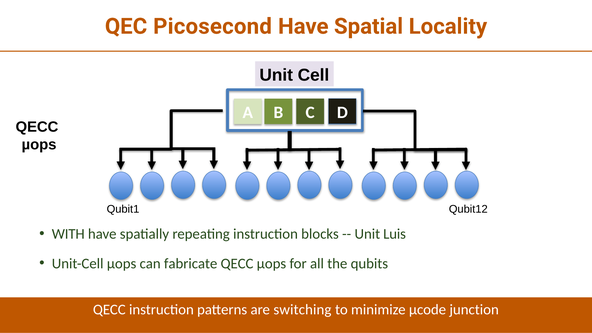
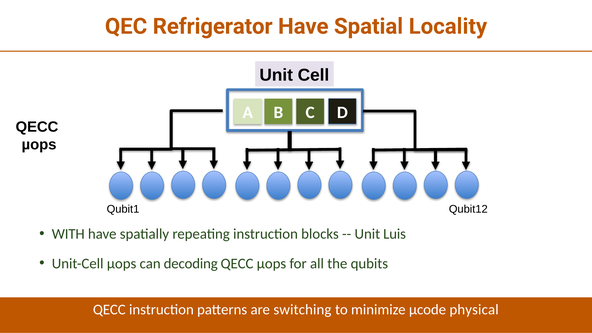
Picosecond: Picosecond -> Refrigerator (213, 26)
fabricate: fabricate -> decoding (191, 264)
junction: junction -> physical (474, 309)
